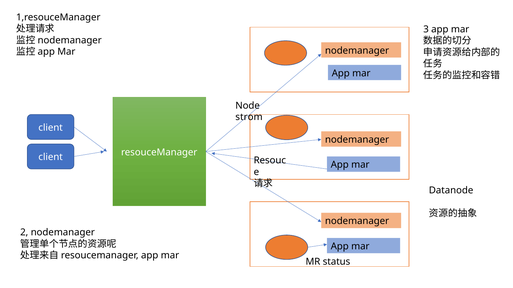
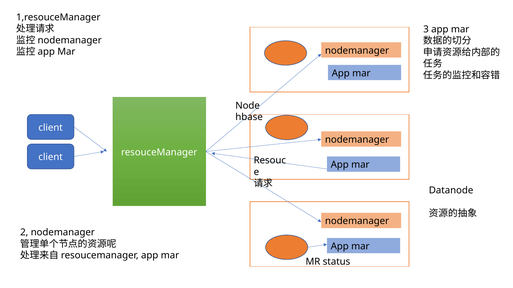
strom: strom -> hbase (249, 117)
